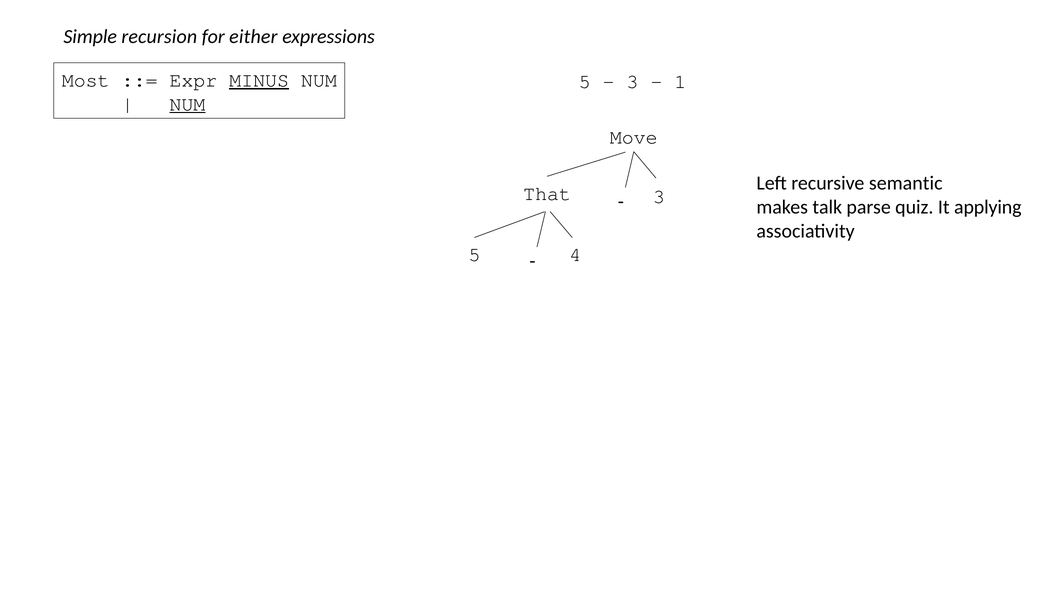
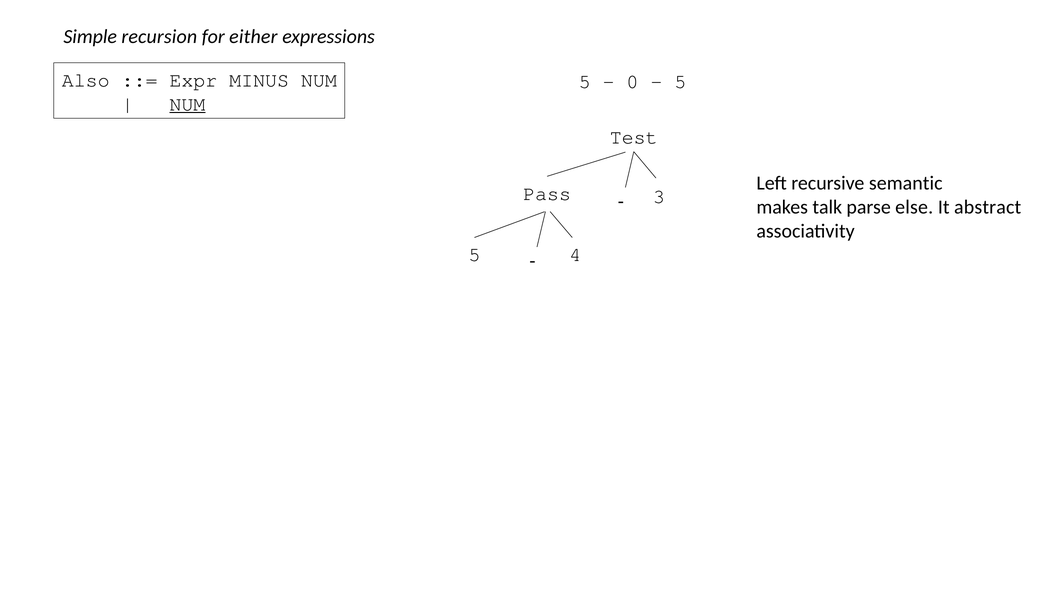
Most: Most -> Also (86, 80)
MINUS underline: present -> none (259, 80)
3: 3 -> 0 (632, 81)
1: 1 -> 5 (680, 81)
Move: Move -> Test (634, 137)
That: That -> Pass (547, 194)
quiz: quiz -> else (914, 207)
applying: applying -> abstract (988, 207)
